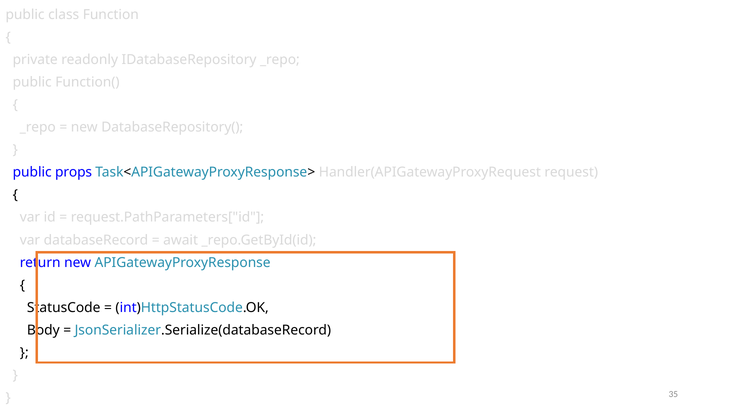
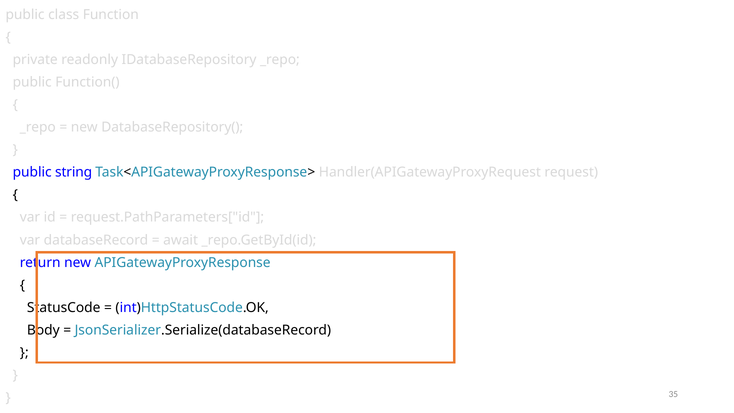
props: props -> string (74, 172)
